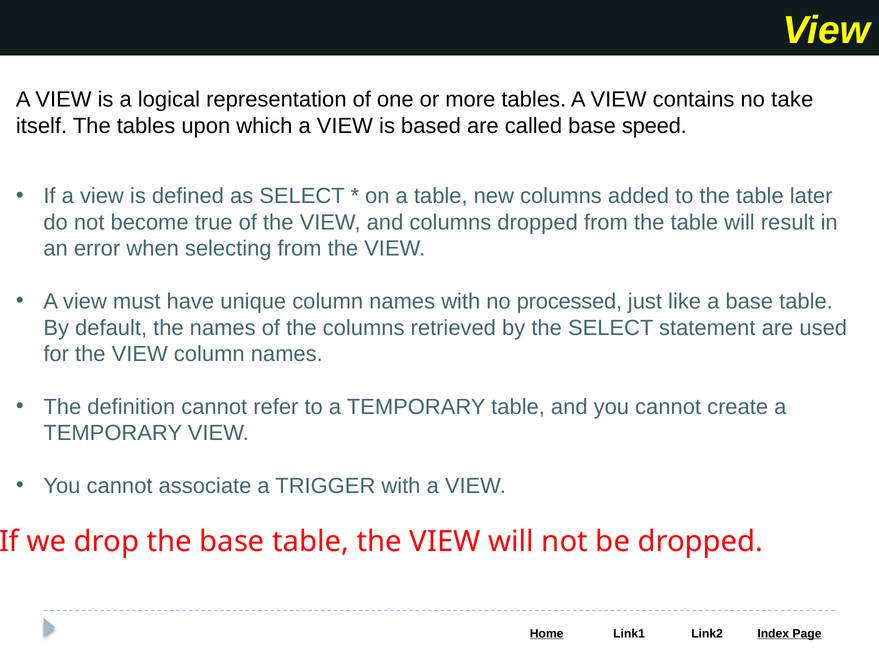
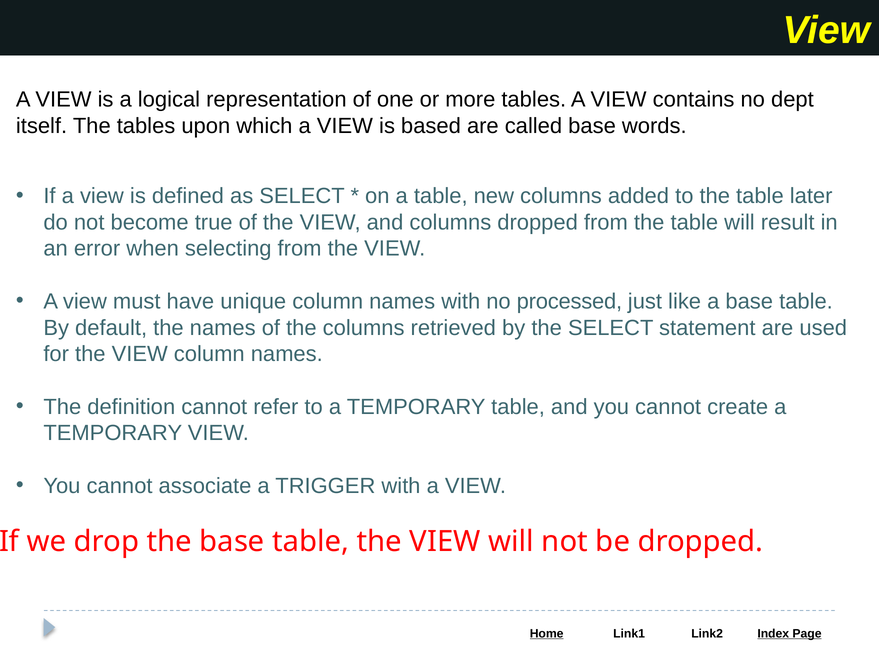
take: take -> dept (792, 100)
speed: speed -> words (654, 126)
